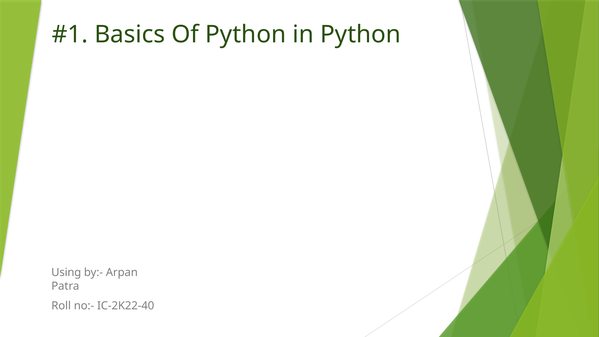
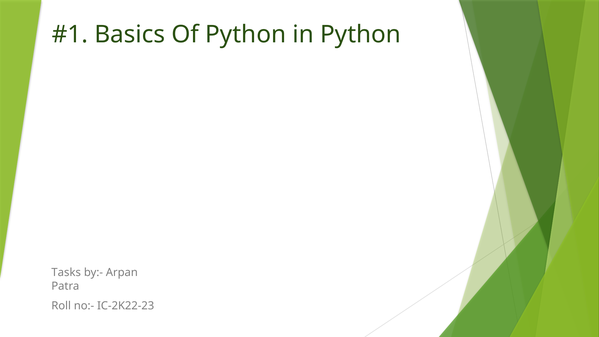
Using: Using -> Tasks (66, 273)
IC-2K22-40: IC-2K22-40 -> IC-2K22-23 (126, 306)
